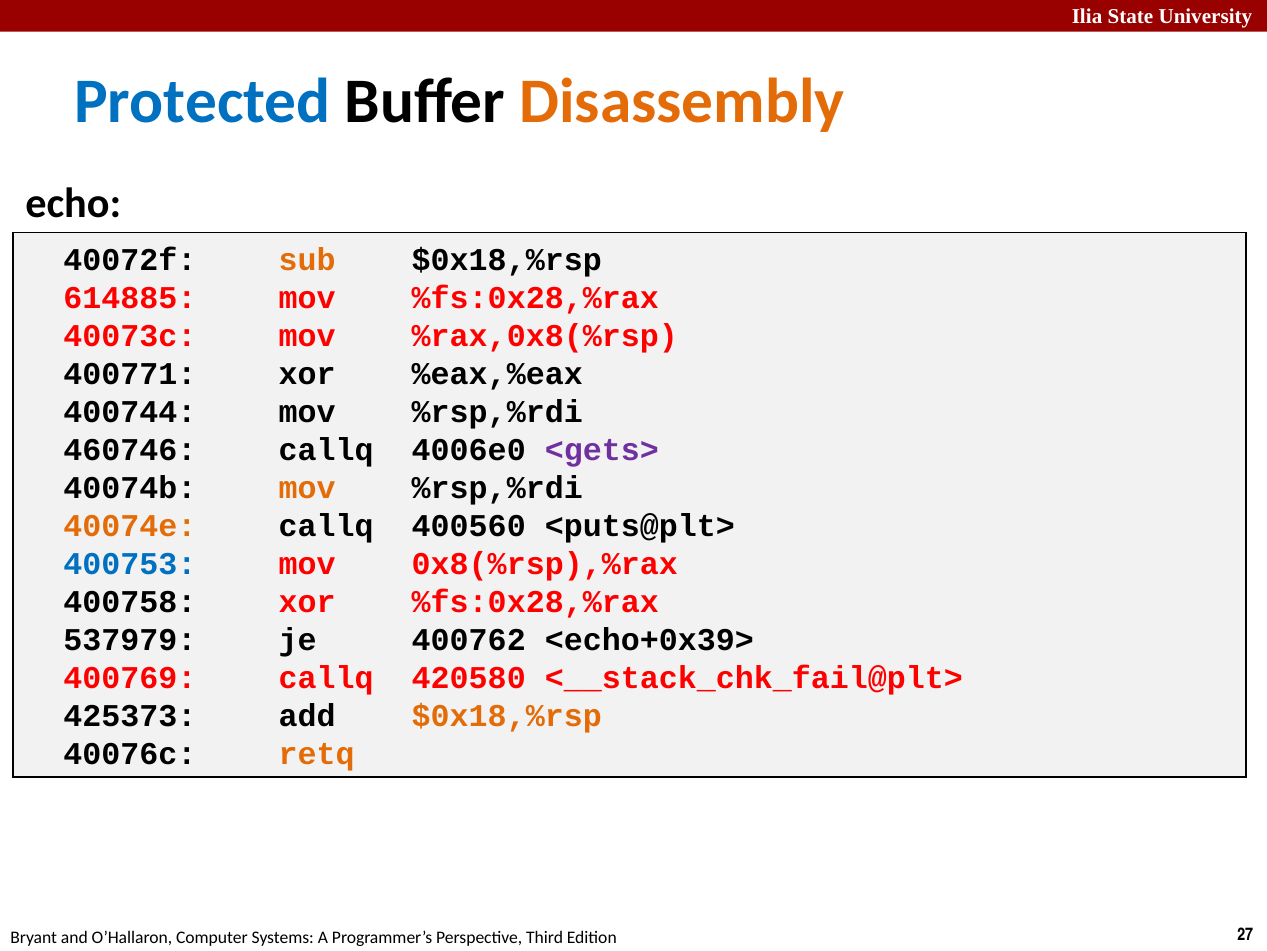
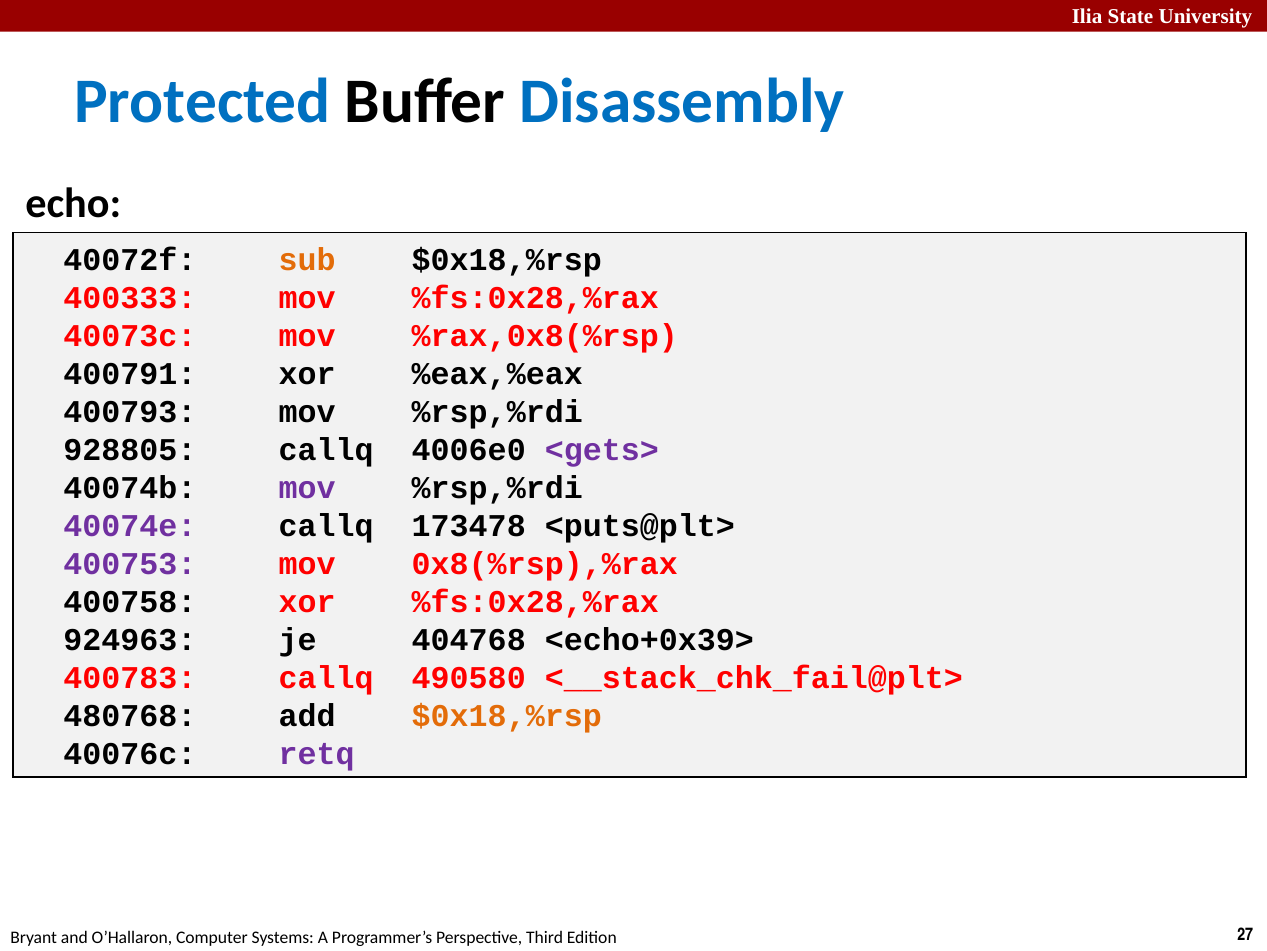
Disassembly colour: orange -> blue (682, 102)
614885: 614885 -> 400333 (130, 298)
400771: 400771 -> 400791 (130, 374)
400744: 400744 -> 400793 (130, 412)
460746: 460746 -> 928805 (130, 450)
mov colour: orange -> purple (307, 488)
40074e colour: orange -> purple (130, 526)
400560: 400560 -> 173478 (469, 526)
400753 colour: blue -> purple (130, 564)
537979: 537979 -> 924963 (130, 640)
400762: 400762 -> 404768 (469, 640)
400769: 400769 -> 400783 (130, 678)
420580: 420580 -> 490580 (469, 678)
425373: 425373 -> 480768 (130, 716)
retq colour: orange -> purple (317, 754)
